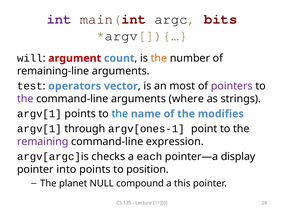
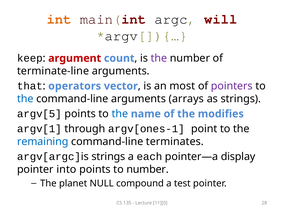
int colour: purple -> orange (59, 19)
bits: bits -> will (221, 19)
will: will -> keep (30, 58)
the colour: orange -> purple (159, 58)
remaining-line: remaining-line -> terminate-line (53, 71)
test: test -> that (30, 86)
the colour: purple -> blue (25, 99)
where: where -> arrays (186, 99)
argv[1: argv[1 -> argv[5 (39, 114)
remaining colour: purple -> blue (43, 142)
expression: expression -> terminates (175, 142)
is checks: checks -> strings (108, 157)
to position: position -> number (148, 169)
this: this -> test (182, 183)
